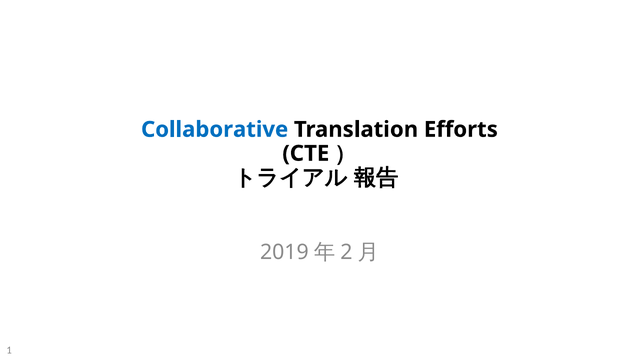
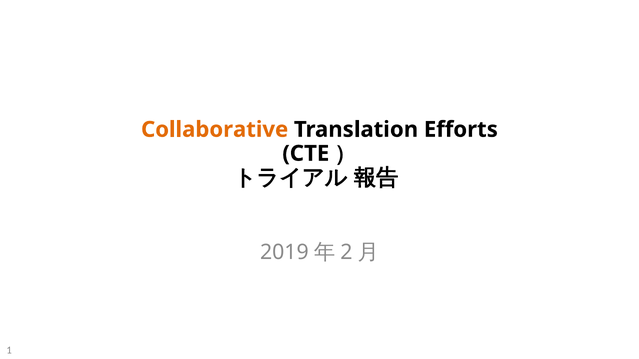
Collaborative colour: blue -> orange (215, 130)
